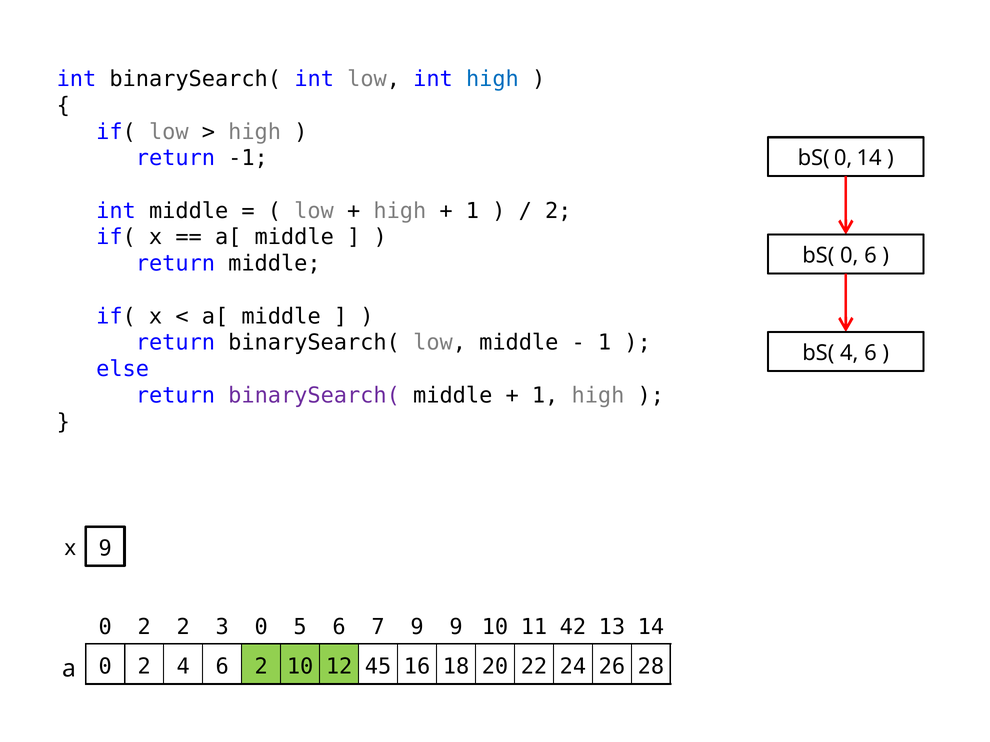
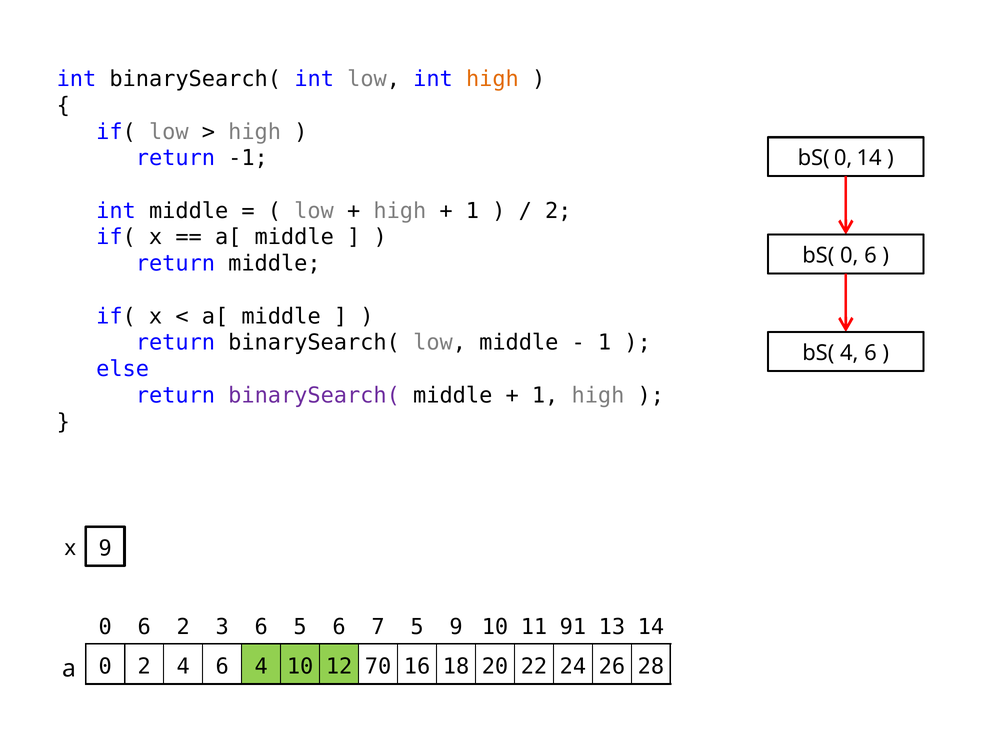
high colour: blue -> orange (492, 79)
2: 2 -> 6 (144, 628)
3 0: 0 -> 6 (261, 628)
7 9: 9 -> 5 (417, 628)
42: 42 -> 91 (573, 628)
6 2: 2 -> 4 (261, 667)
45: 45 -> 70 (378, 667)
